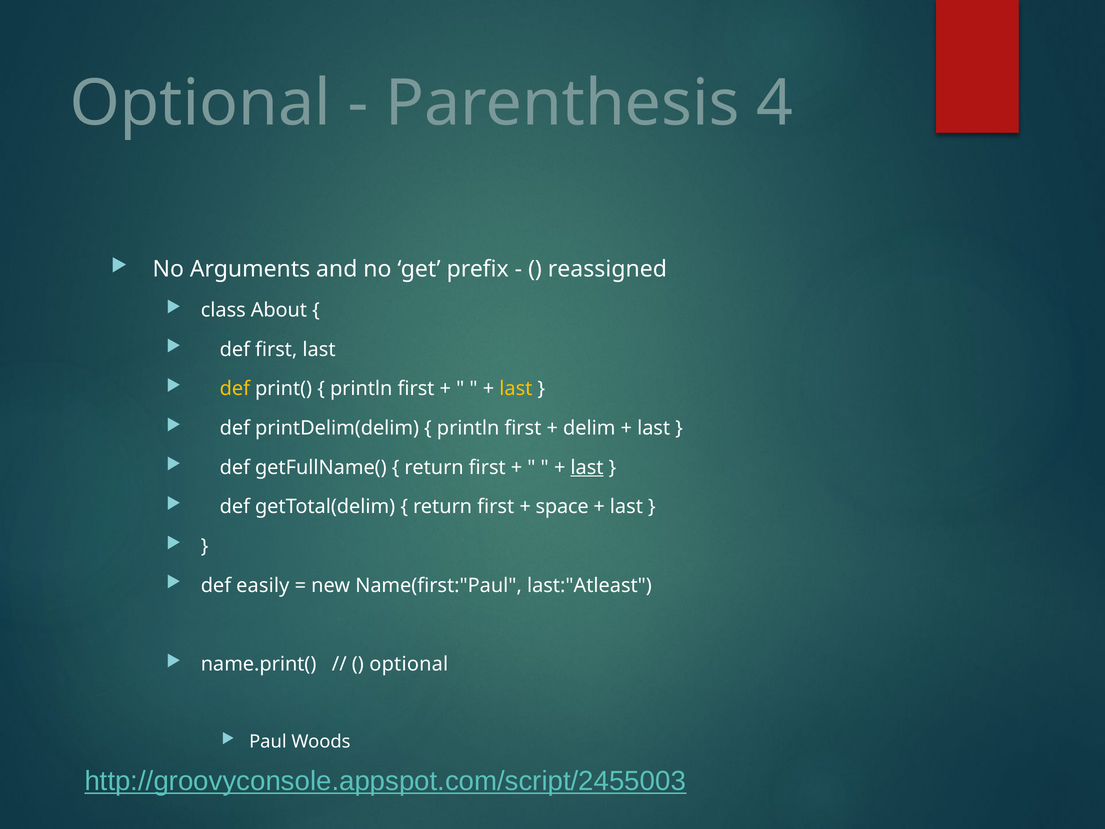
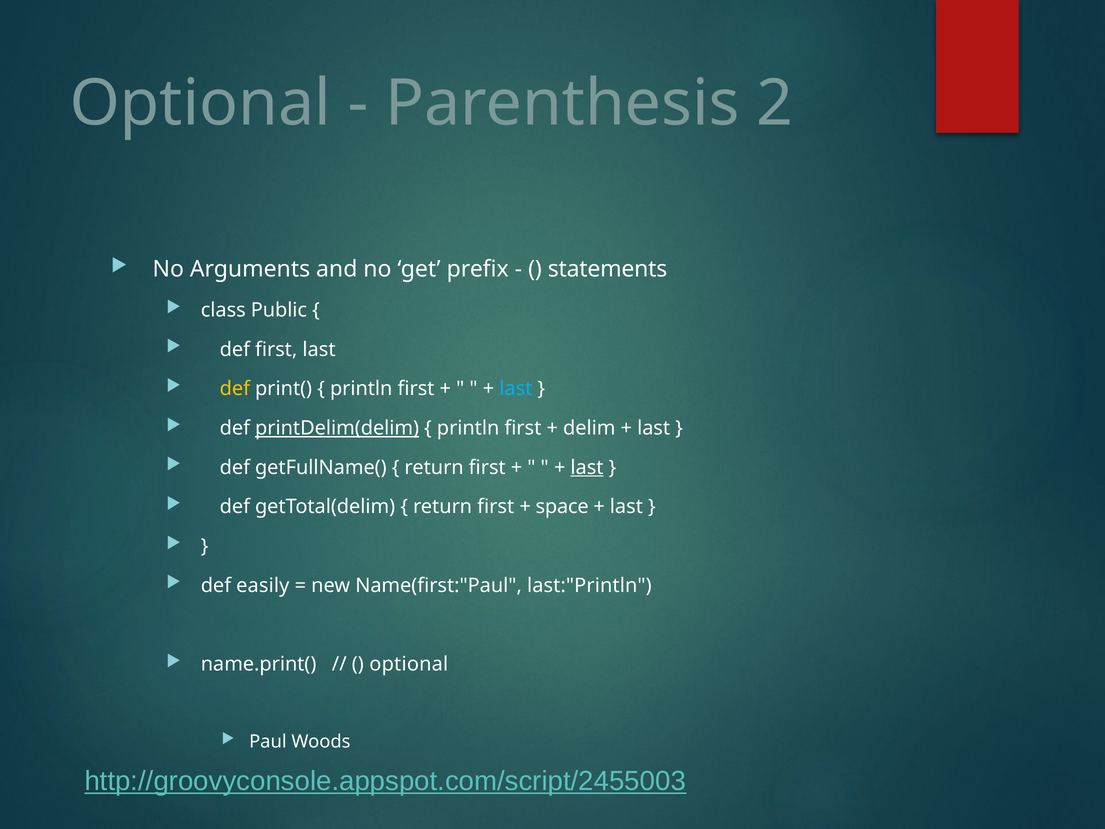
4: 4 -> 2 (775, 103)
reassigned: reassigned -> statements (608, 269)
About: About -> Public (279, 310)
last colour: yellow -> light blue (516, 389)
printDelim(delim underline: none -> present (337, 428)
last:"Atleast: last:"Atleast -> last:"Println (589, 585)
